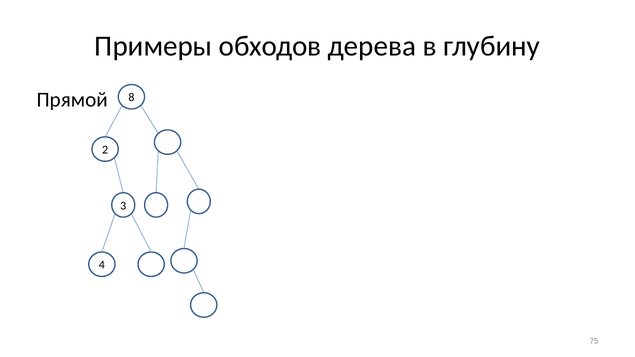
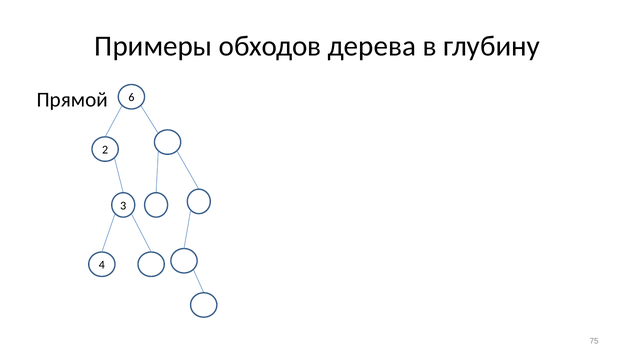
Прямой 8: 8 -> 6 (131, 98)
